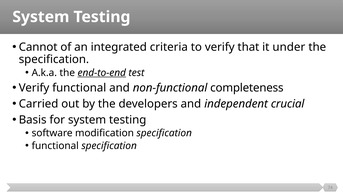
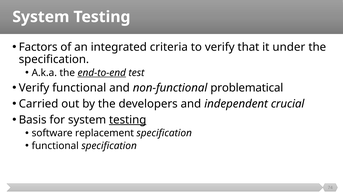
Cannot: Cannot -> Factors (38, 47)
completeness: completeness -> problematical (247, 88)
testing underline: none -> present (128, 120)
modification: modification -> replacement (105, 133)
